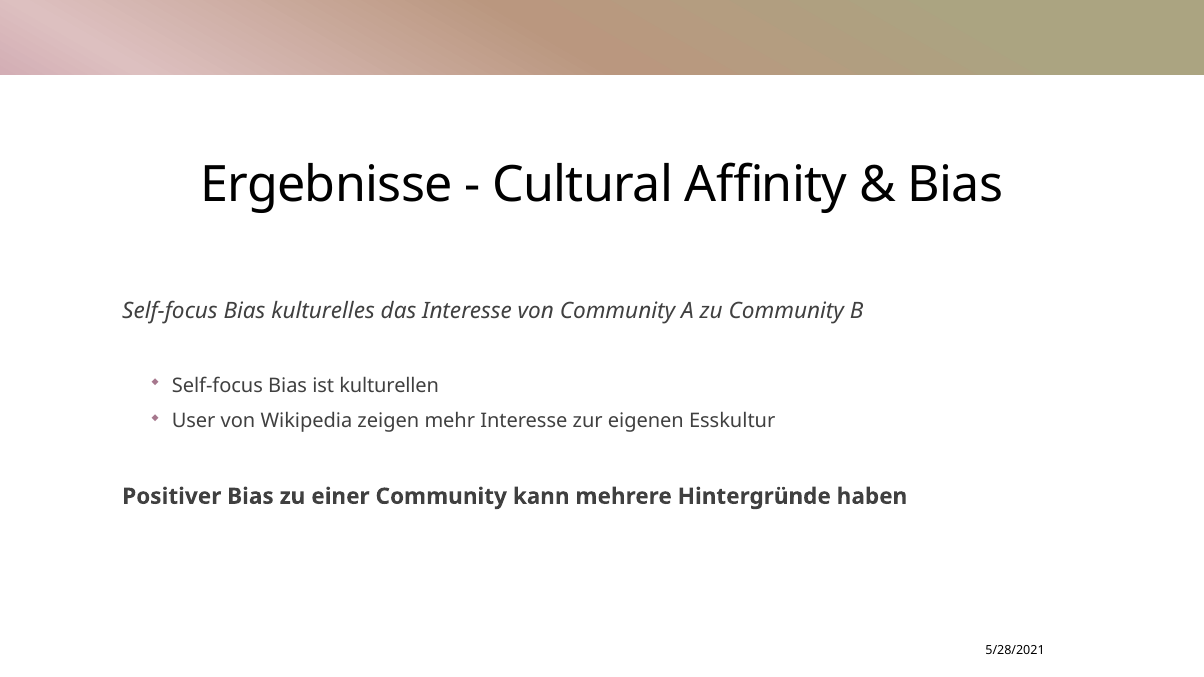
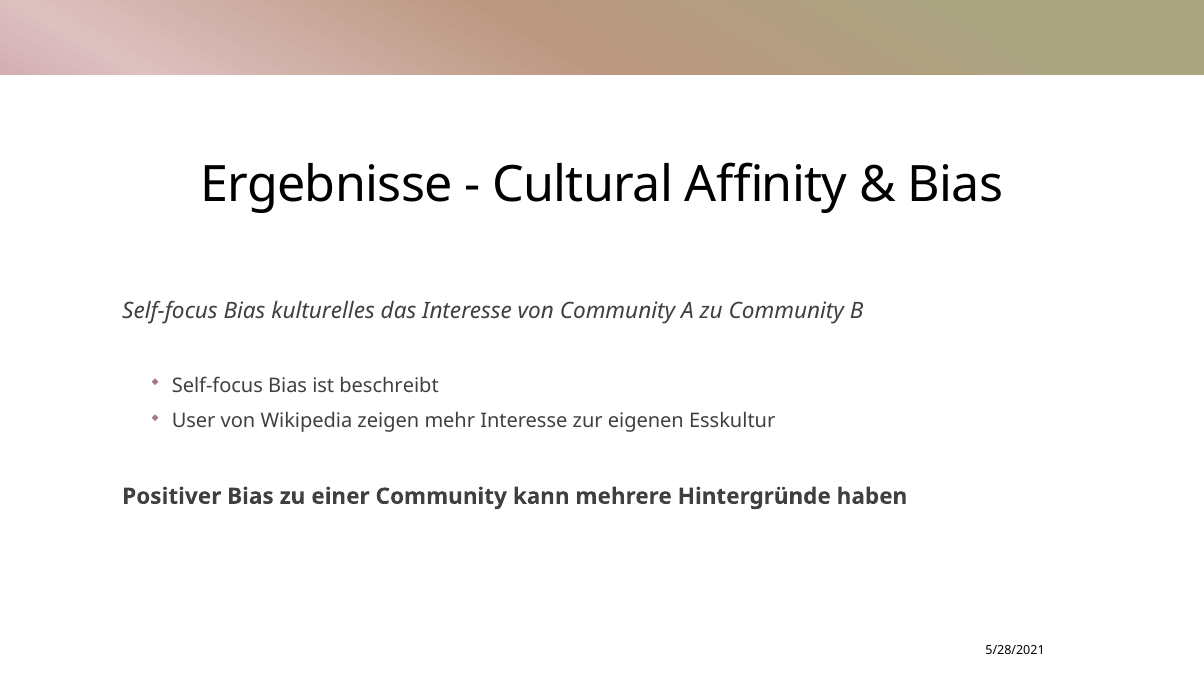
kulturellen: kulturellen -> beschreibt (389, 386)
